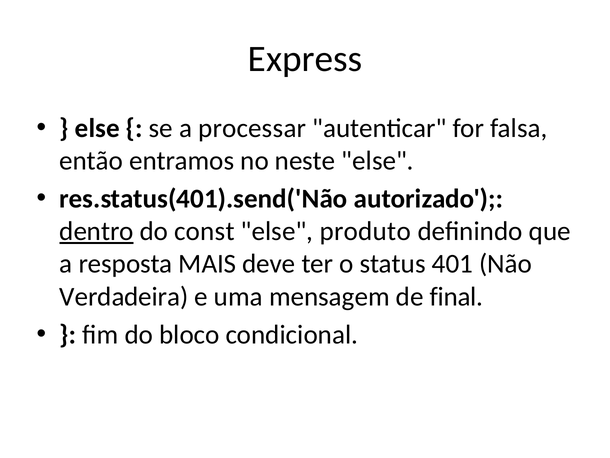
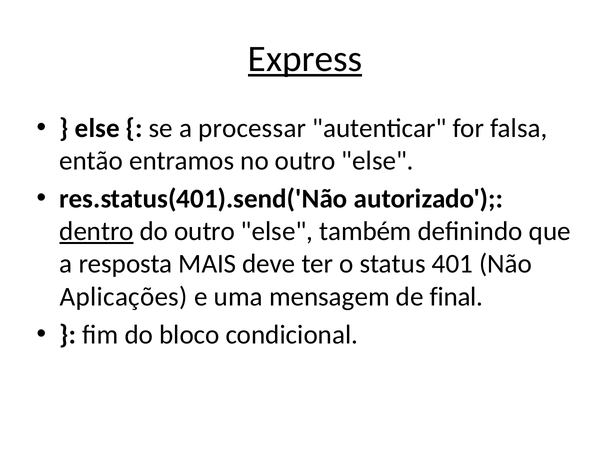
Express underline: none -> present (305, 59)
no neste: neste -> outro (305, 161)
do const: const -> outro (205, 231)
produto: produto -> também (365, 231)
Verdadeira: Verdadeira -> Aplicações (124, 296)
